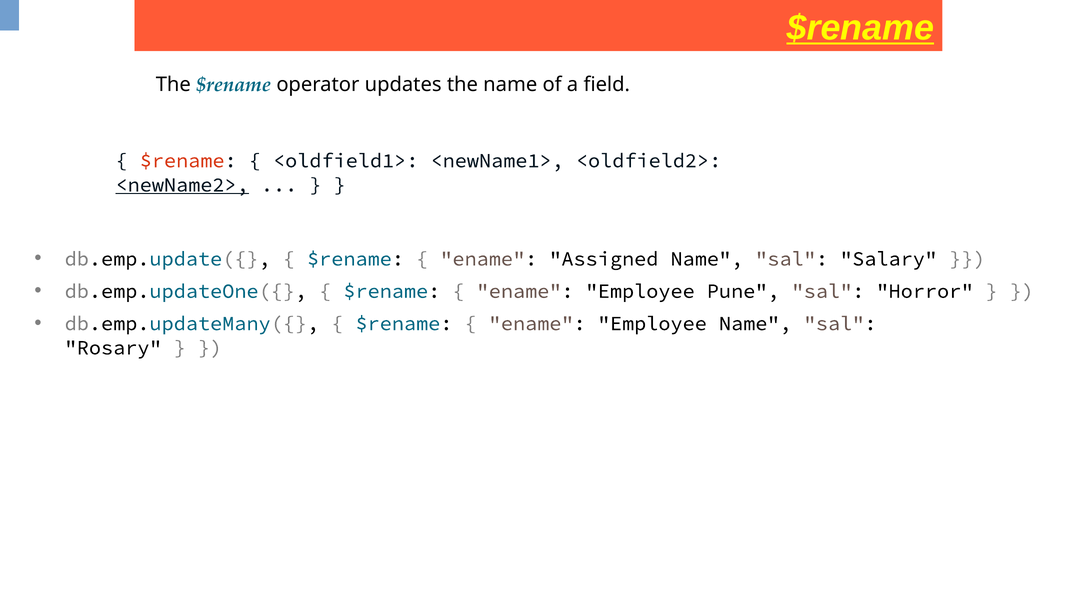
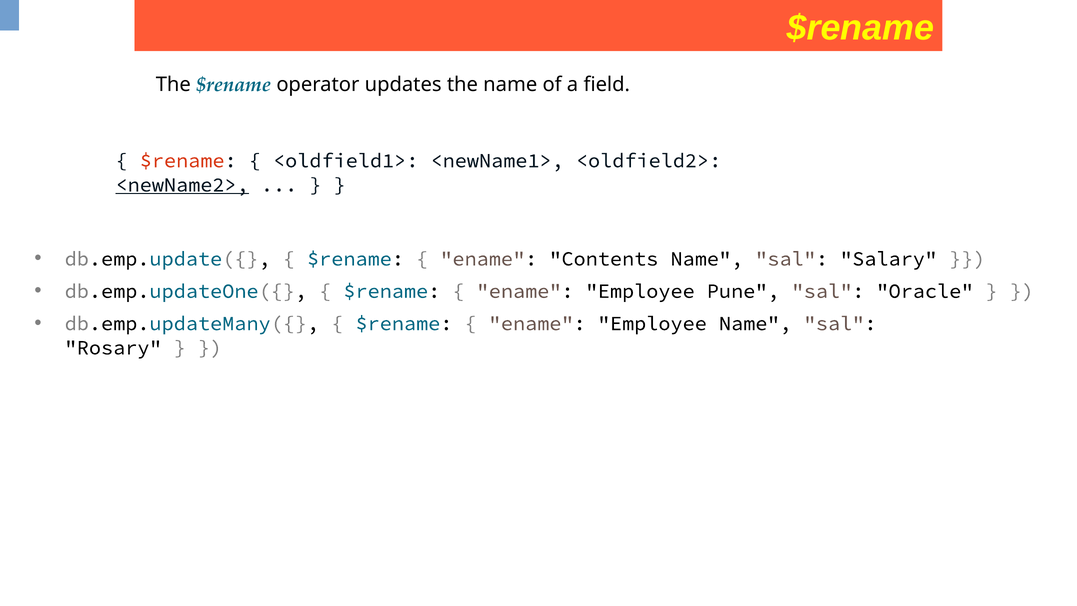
$rename underline: present -> none (860, 28)
Assigned: Assigned -> Contents (604, 259)
Horror: Horror -> Oracle (925, 291)
